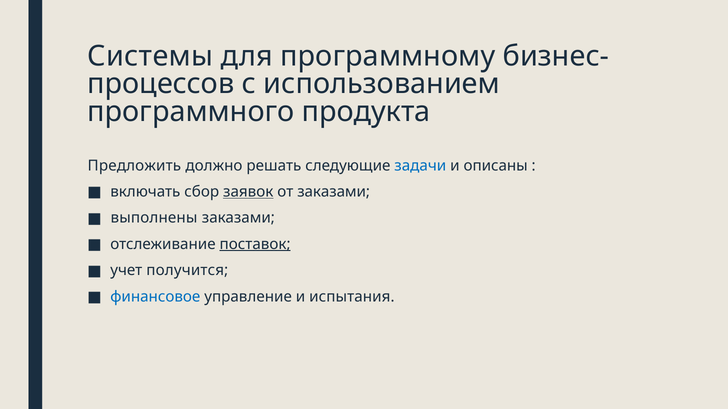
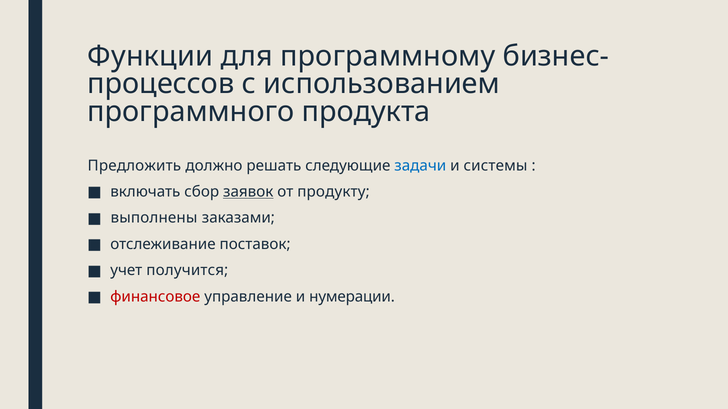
Системы: Системы -> Функции (150, 56)
описаны: описаны -> системы (496, 166)
от заказами: заказами -> продукту (334, 192)
поставок underline: present -> none (255, 244)
финансовое colour: blue -> red (155, 297)
испытания: испытания -> нумерации (352, 297)
